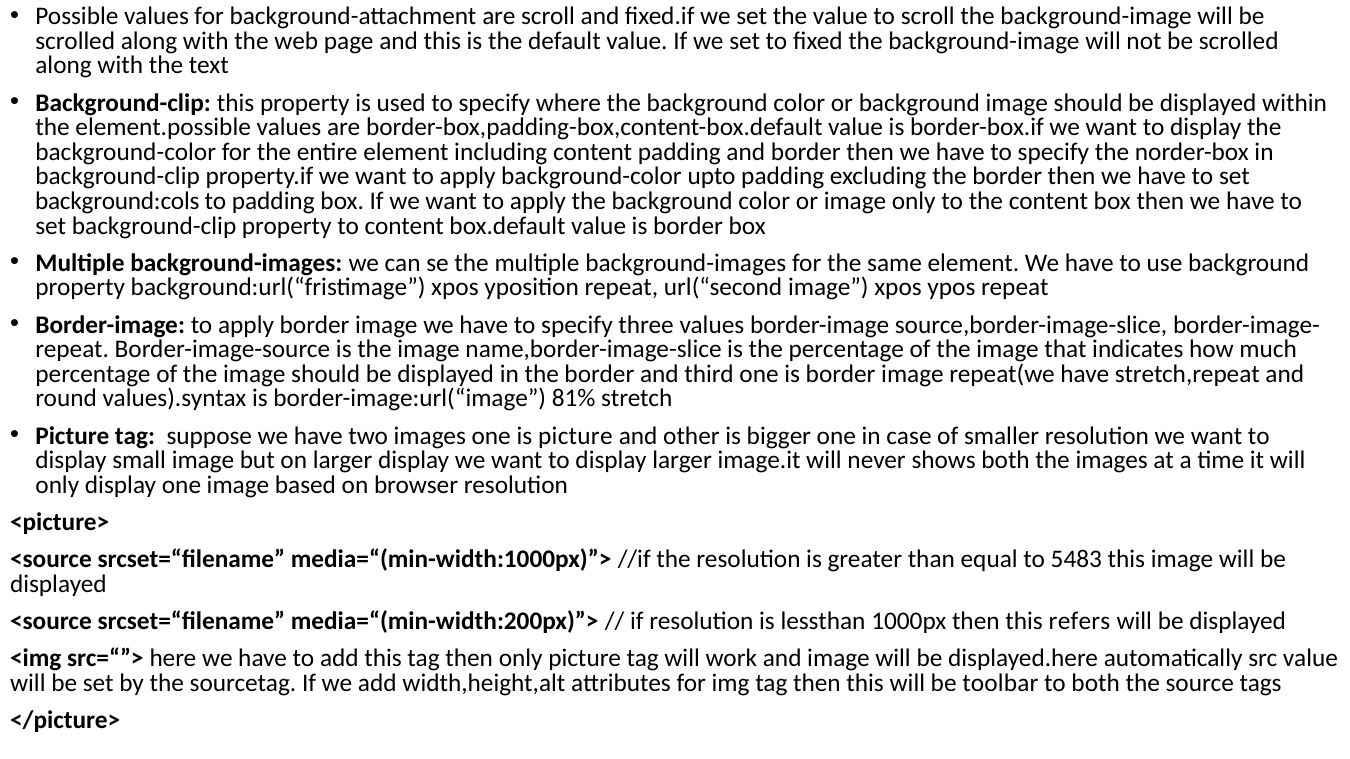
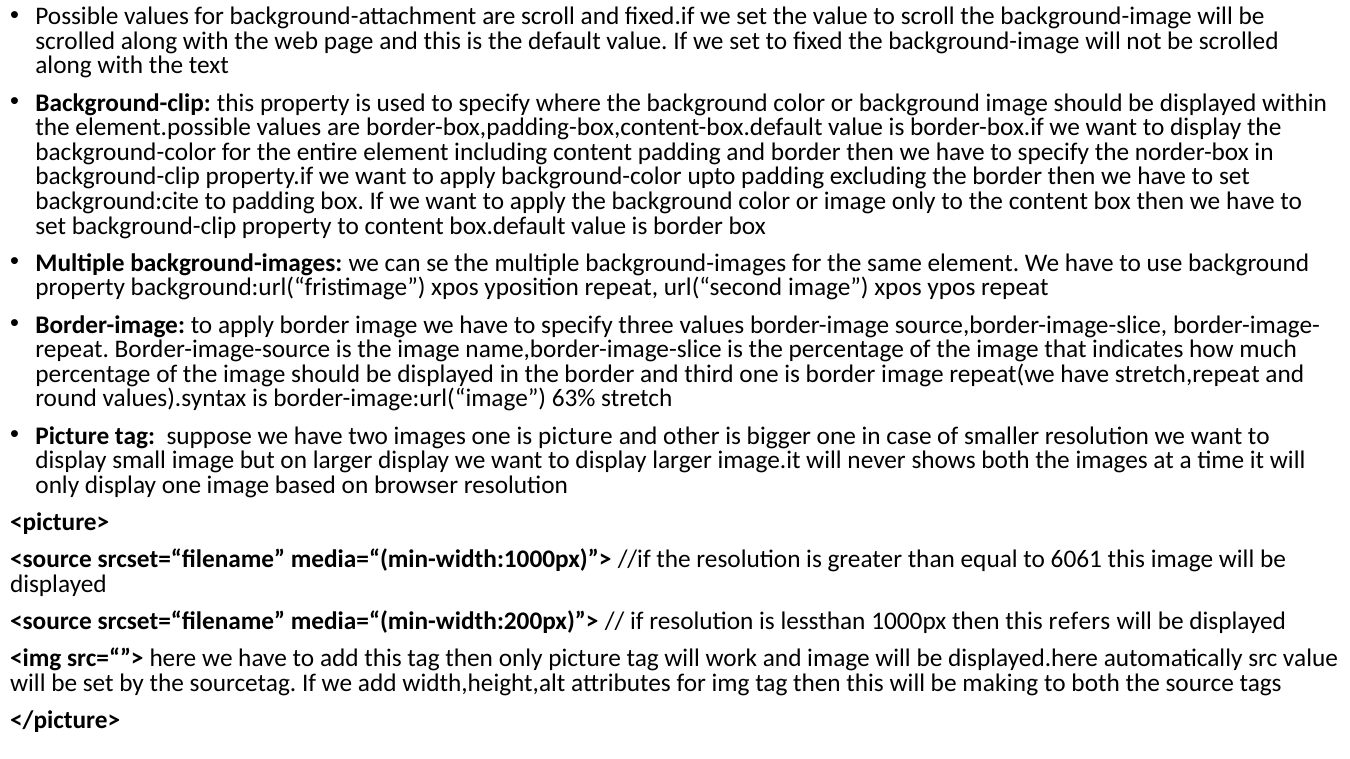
background:cols: background:cols -> background:cite (117, 201)
81%: 81% -> 63% (574, 399)
5483: 5483 -> 6061 (1076, 560)
toolbar: toolbar -> making (1000, 683)
